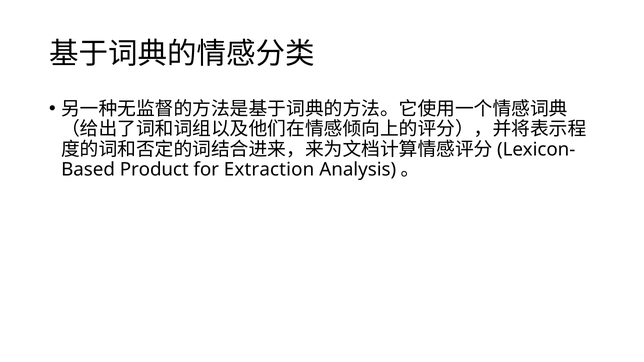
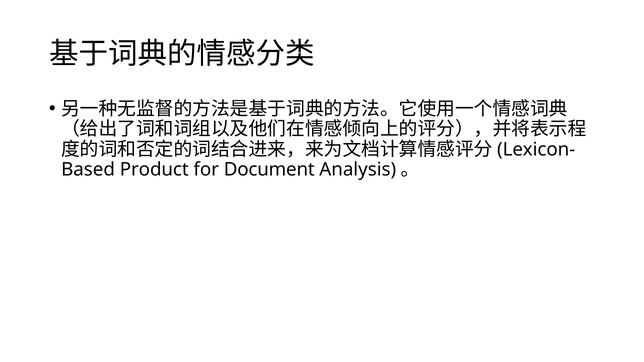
Extraction: Extraction -> Document (269, 170)
